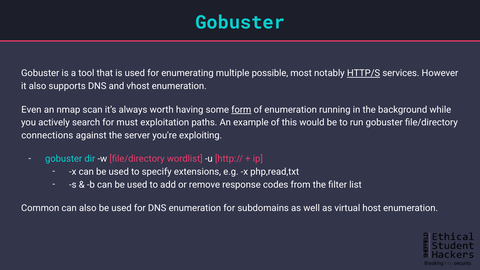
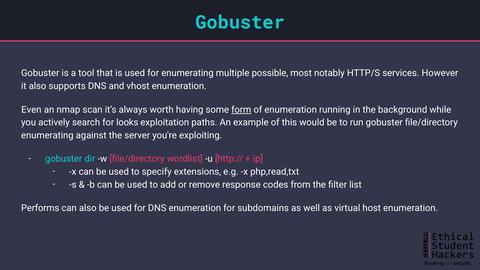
HTTP/S underline: present -> none (364, 73)
must: must -> looks (127, 122)
connections: connections -> enumerating (47, 135)
Common: Common -> Performs (40, 208)
